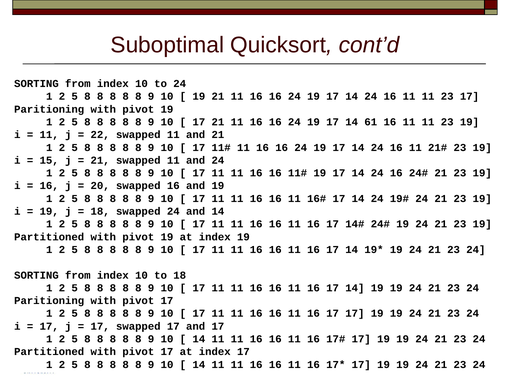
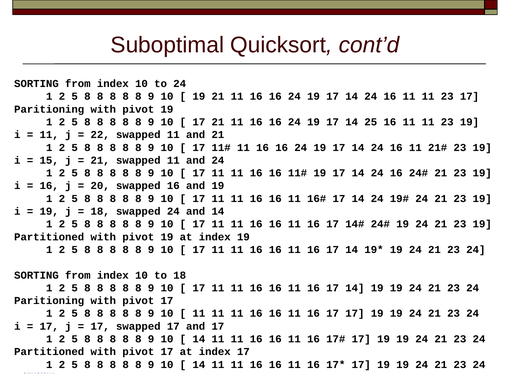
61: 61 -> 25 (371, 122)
17: 17 -> 11 (199, 313)
